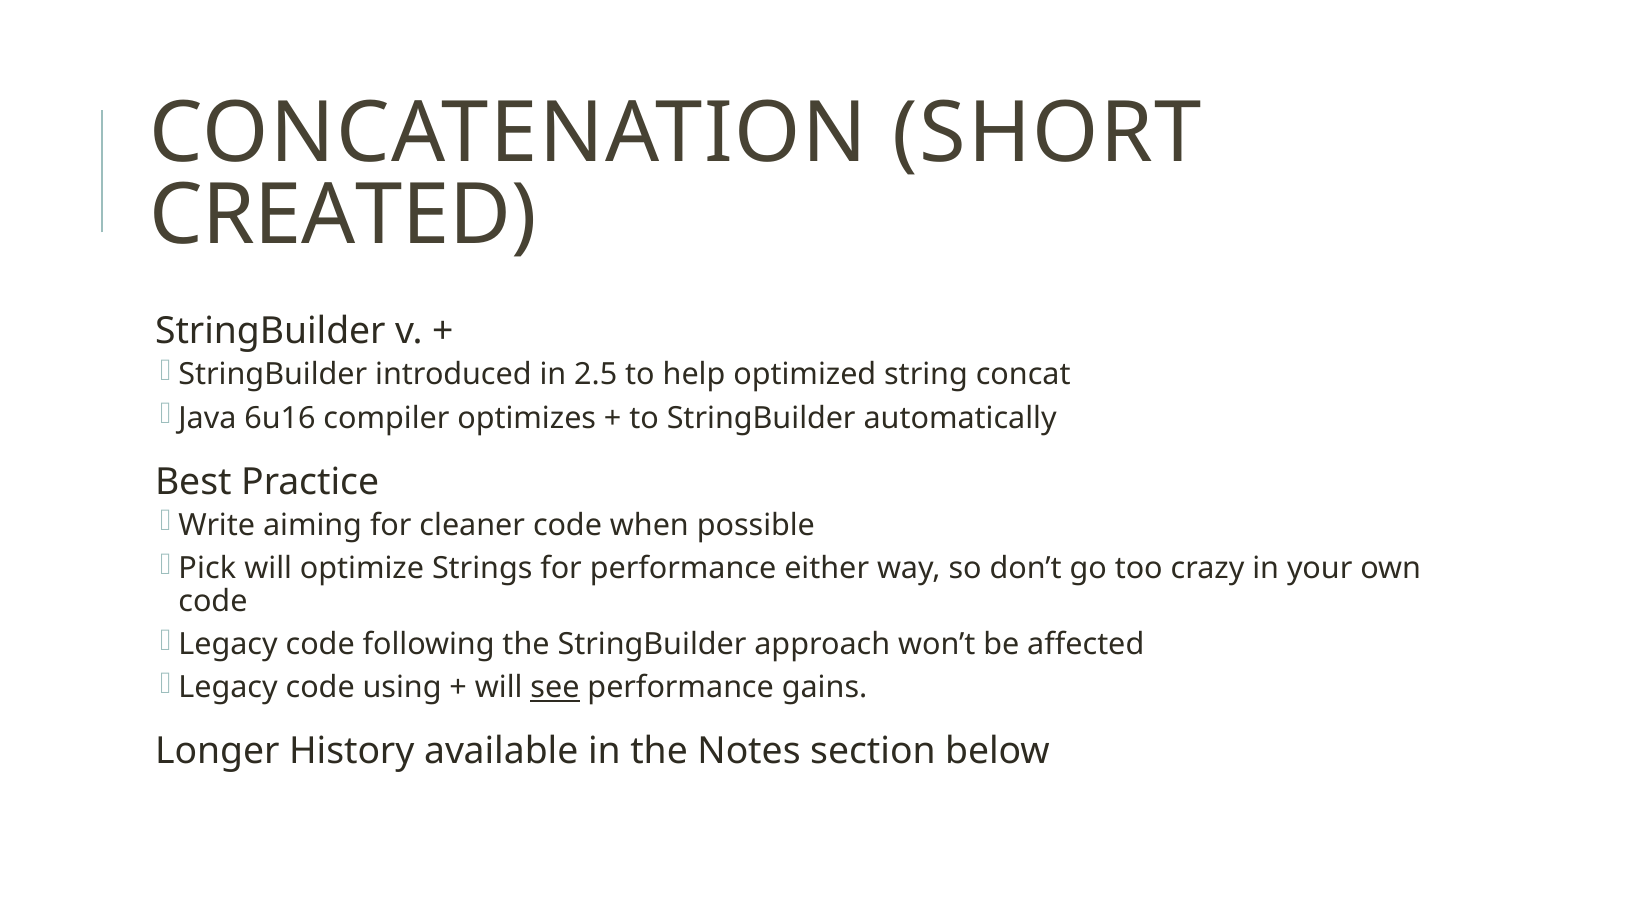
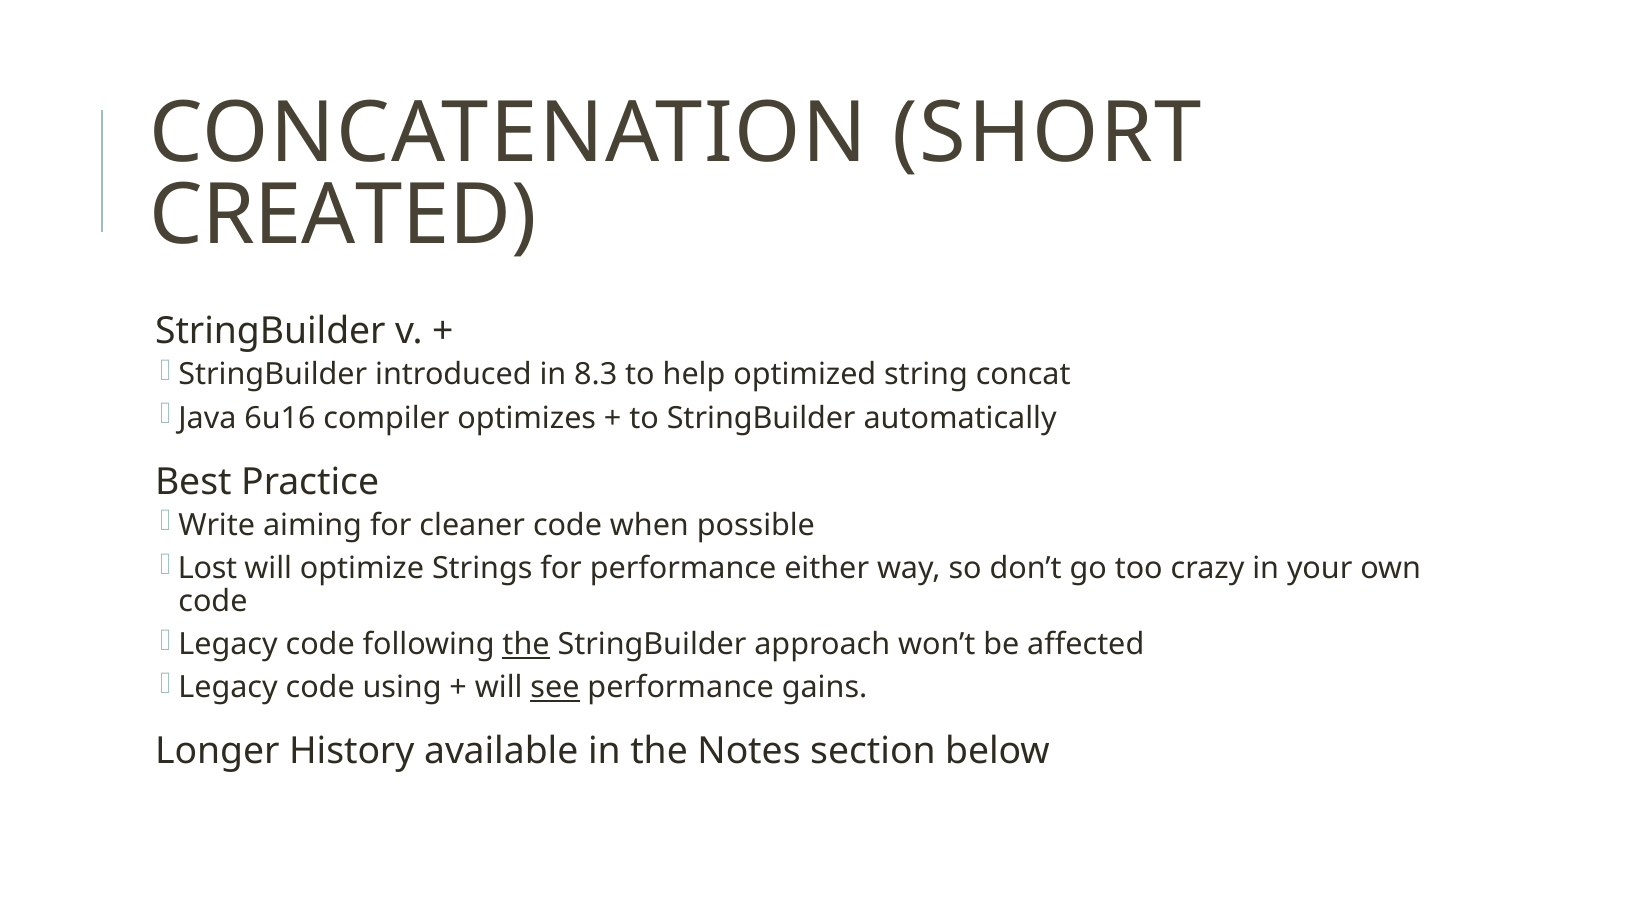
2.5: 2.5 -> 8.3 (596, 375)
Pick: Pick -> Lost (208, 569)
the underline: none -> present (526, 645)
